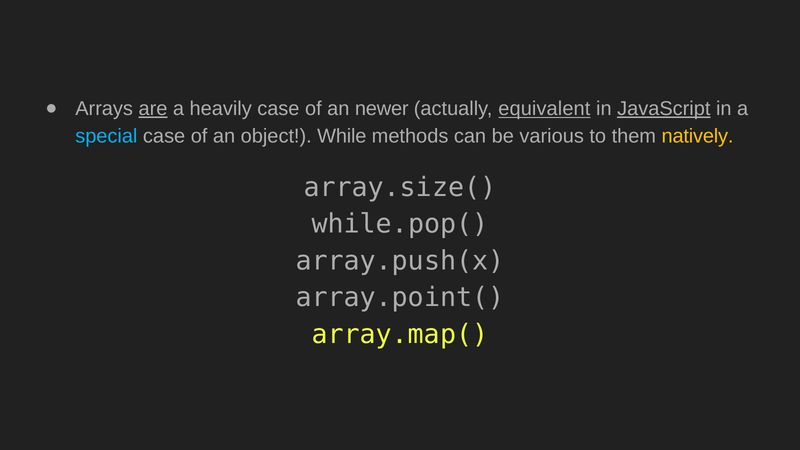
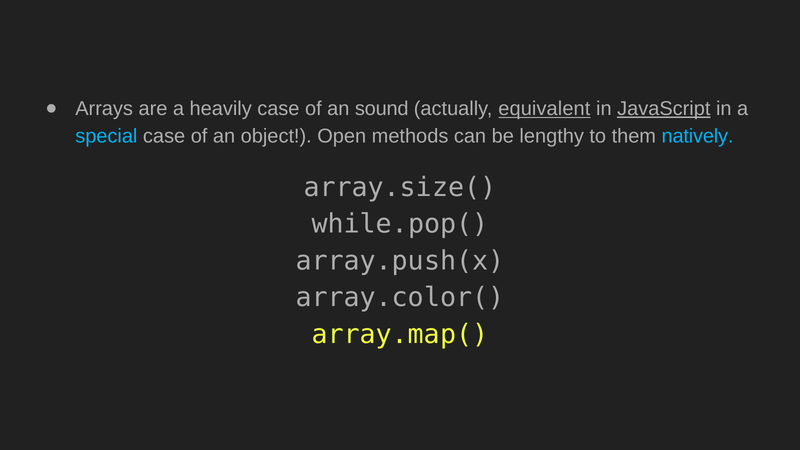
are underline: present -> none (153, 109)
newer: newer -> sound (382, 109)
While: While -> Open (342, 136)
various: various -> lengthy (552, 136)
natively colour: yellow -> light blue (698, 136)
array.point(: array.point( -> array.color( (400, 298)
